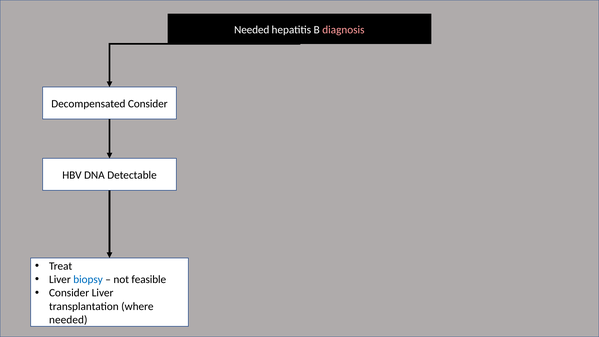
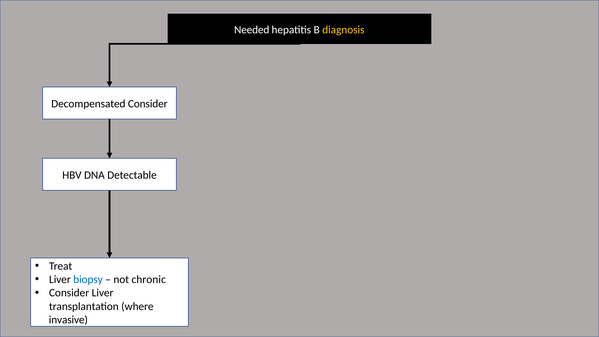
diagnosis colour: pink -> yellow (343, 30)
feasible: feasible -> chronic (149, 279)
needed: needed -> invasive (68, 320)
